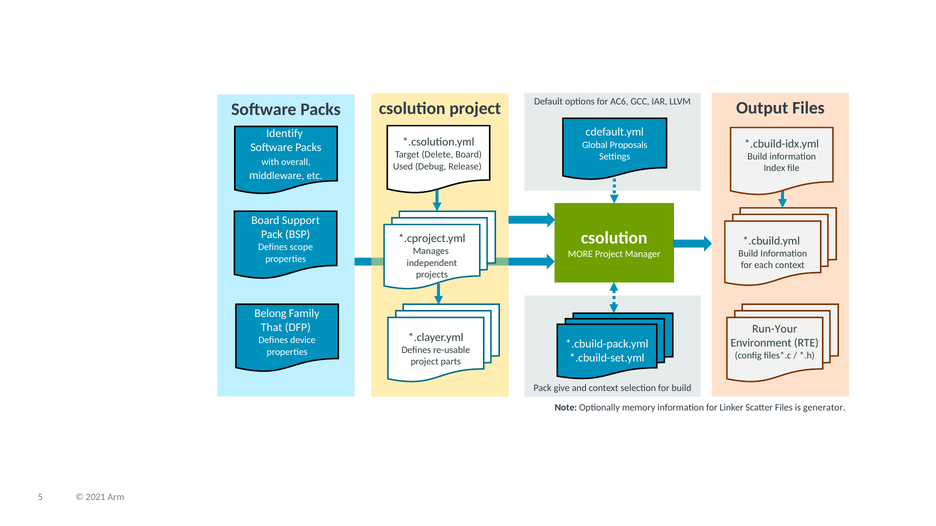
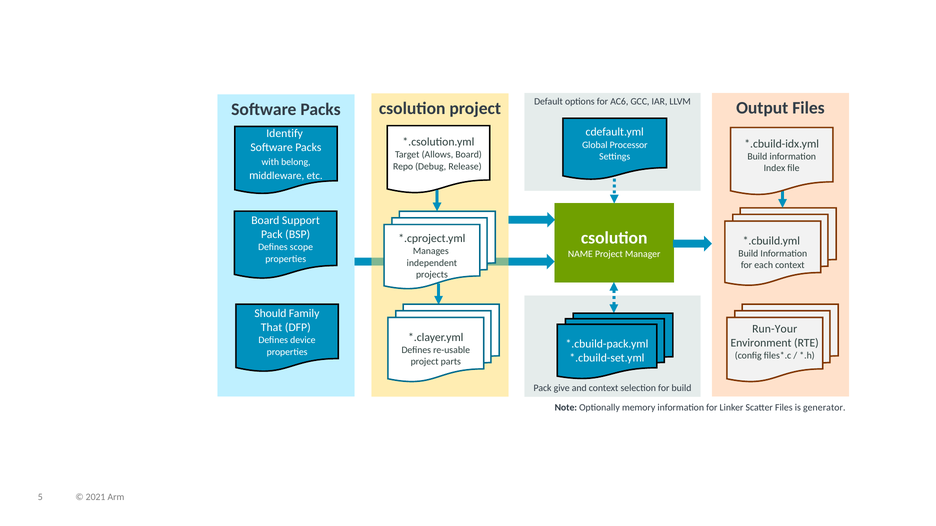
Proposals: Proposals -> Processor (629, 145)
Delete: Delete -> Allows (437, 155)
overall: overall -> belong (296, 162)
Used: Used -> Repo (403, 167)
MORE: MORE -> NAME (580, 254)
Belong: Belong -> Should (270, 314)
